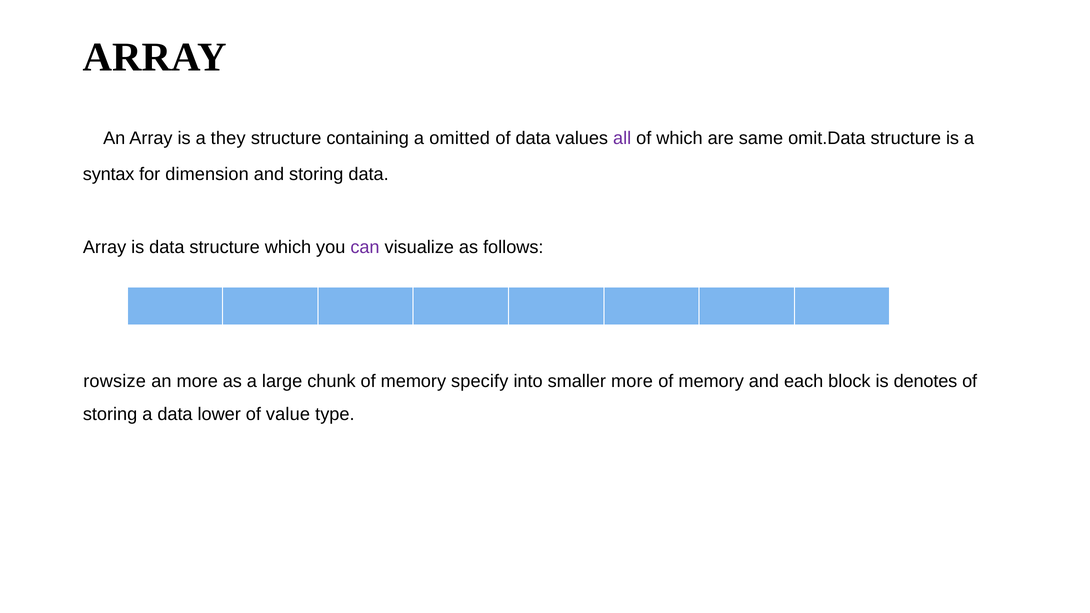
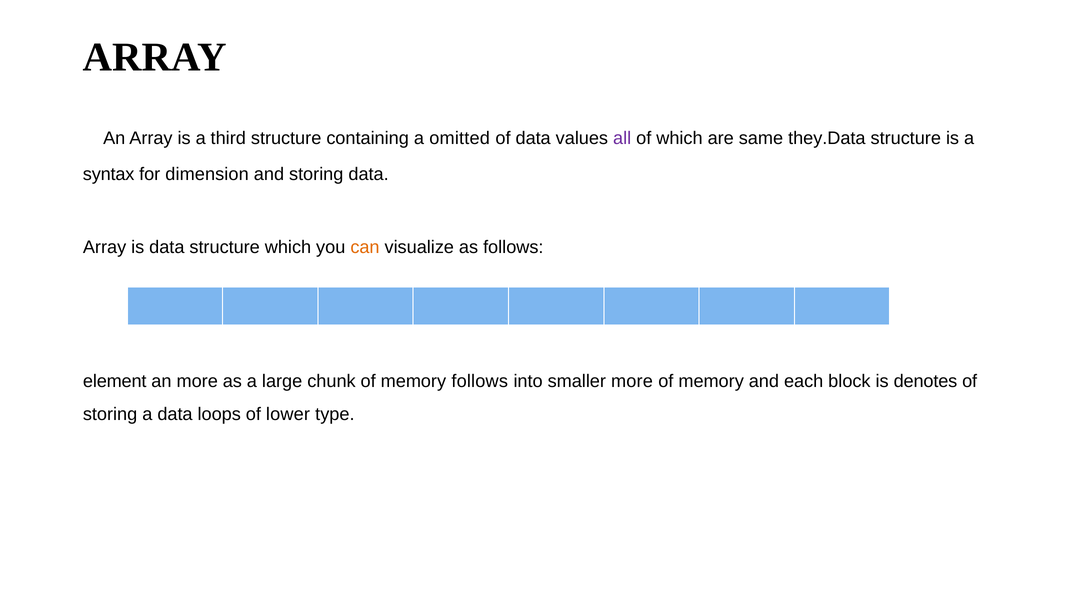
they: they -> third (228, 138)
omit.Data: omit.Data -> they.Data (827, 138)
can colour: purple -> orange (365, 247)
rowsize: rowsize -> element (115, 381)
memory specify: specify -> follows (480, 381)
lower: lower -> loops (219, 414)
value: value -> lower (288, 414)
